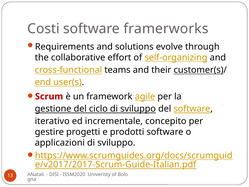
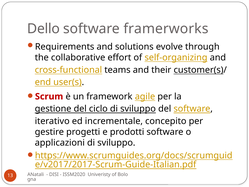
Costi: Costi -> Dello (44, 29)
